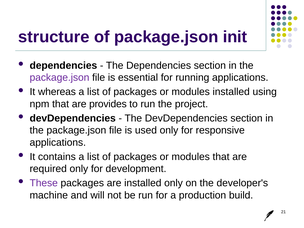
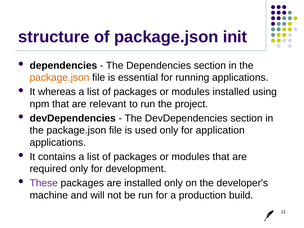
package.json colour: purple -> orange (60, 78)
provides: provides -> relevant (108, 104)
responsive: responsive -> application (220, 130)
